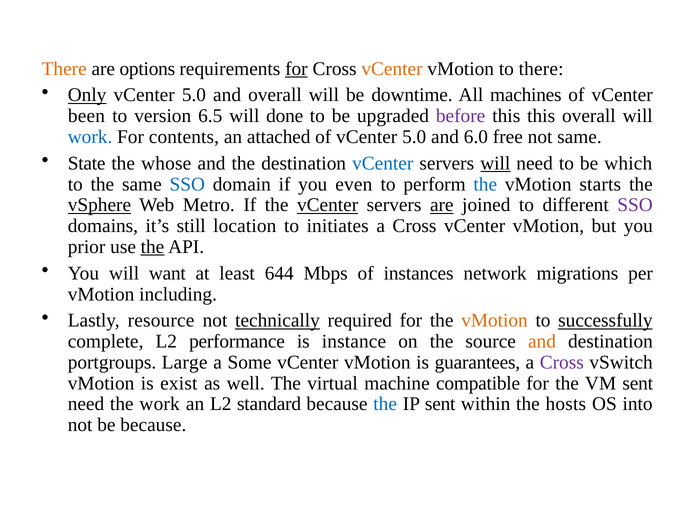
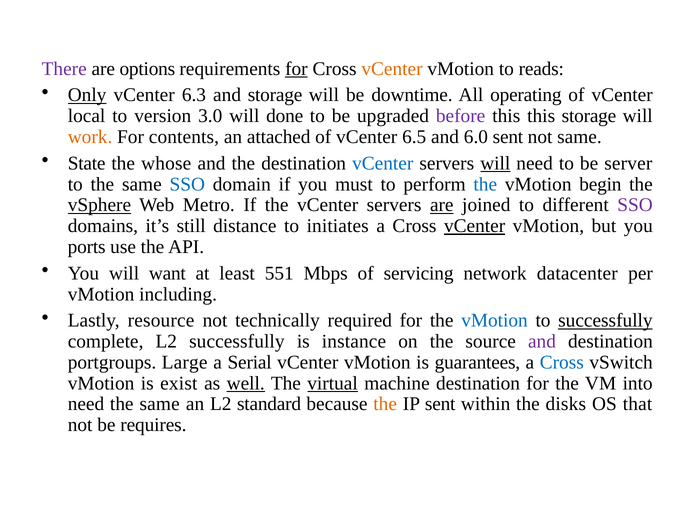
There colour: orange -> purple (64, 69)
to there: there -> reads (541, 69)
5.0: 5.0 -> 6.3 (194, 95)
and overall: overall -> storage (275, 95)
machines: machines -> operating (526, 95)
been: been -> local (87, 116)
6.5: 6.5 -> 3.0 (210, 116)
this overall: overall -> storage (589, 116)
work colour: blue -> orange (90, 137)
of vCenter 5.0: 5.0 -> 6.5 (414, 137)
6.0 free: free -> sent (508, 137)
which: which -> server (628, 163)
even: even -> must (354, 184)
starts: starts -> begin (600, 184)
vCenter underline: present -> none (328, 205)
location: location -> distance (245, 226)
vCenter underline: none -> present (475, 226)
prior: prior -> ports (87, 246)
the underline: present -> none (153, 246)
644: 644 -> 551 (279, 273)
instances: instances -> servicing (419, 273)
migrations: migrations -> datacenter (577, 273)
technically underline: present -> none (278, 320)
vMotion colour: orange -> blue (495, 320)
L2 performance: performance -> successfully (237, 341)
and colour: orange -> purple (542, 341)
Some: Some -> Serial (250, 362)
Cross colour: purple -> blue (562, 362)
well underline: none -> present (246, 383)
virtual underline: none -> present (333, 383)
machine compatible: compatible -> destination (478, 383)
VM sent: sent -> into (638, 383)
need the work: work -> same (160, 404)
the colour: blue -> orange (385, 404)
hosts: hosts -> disks (566, 404)
into: into -> that (638, 404)
be because: because -> requires (153, 424)
